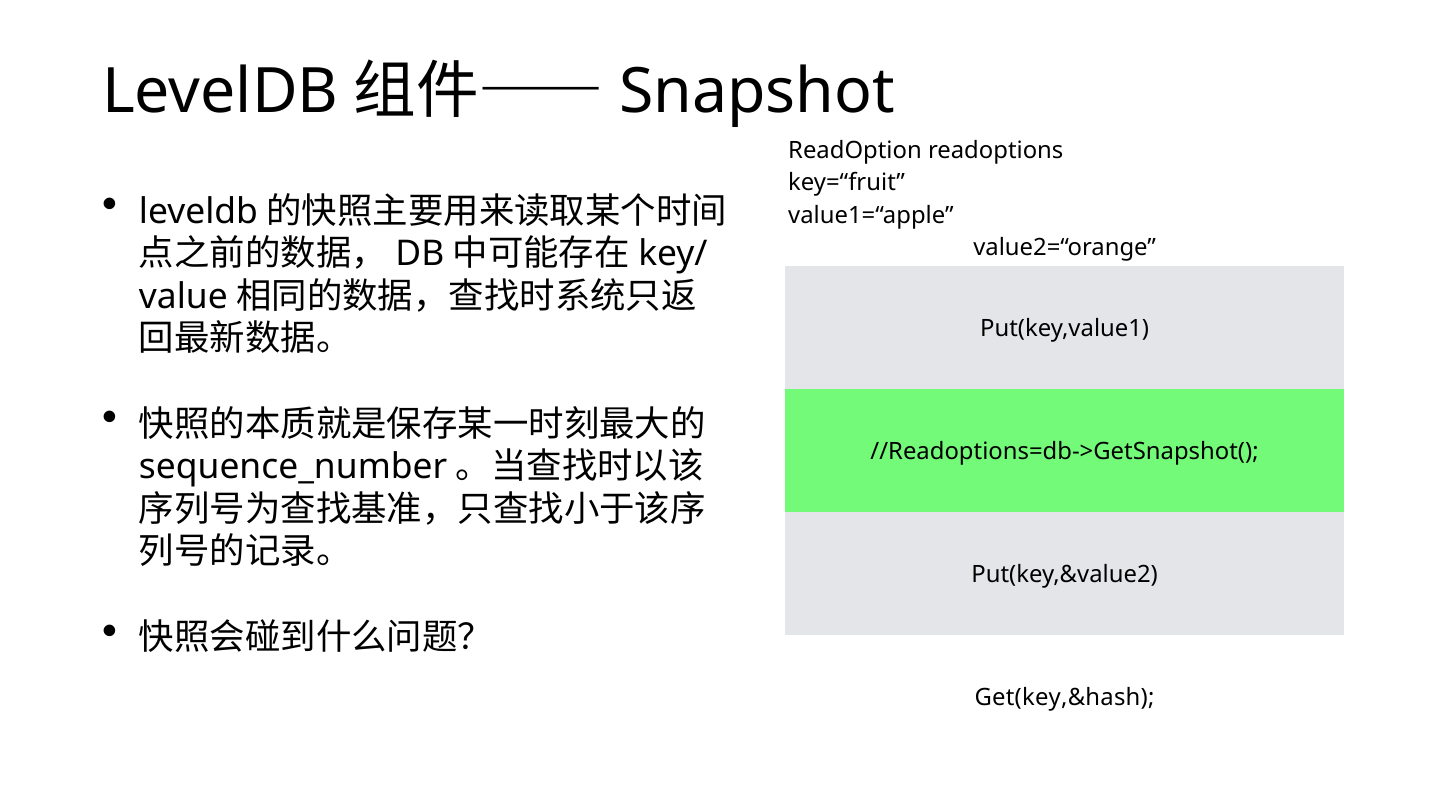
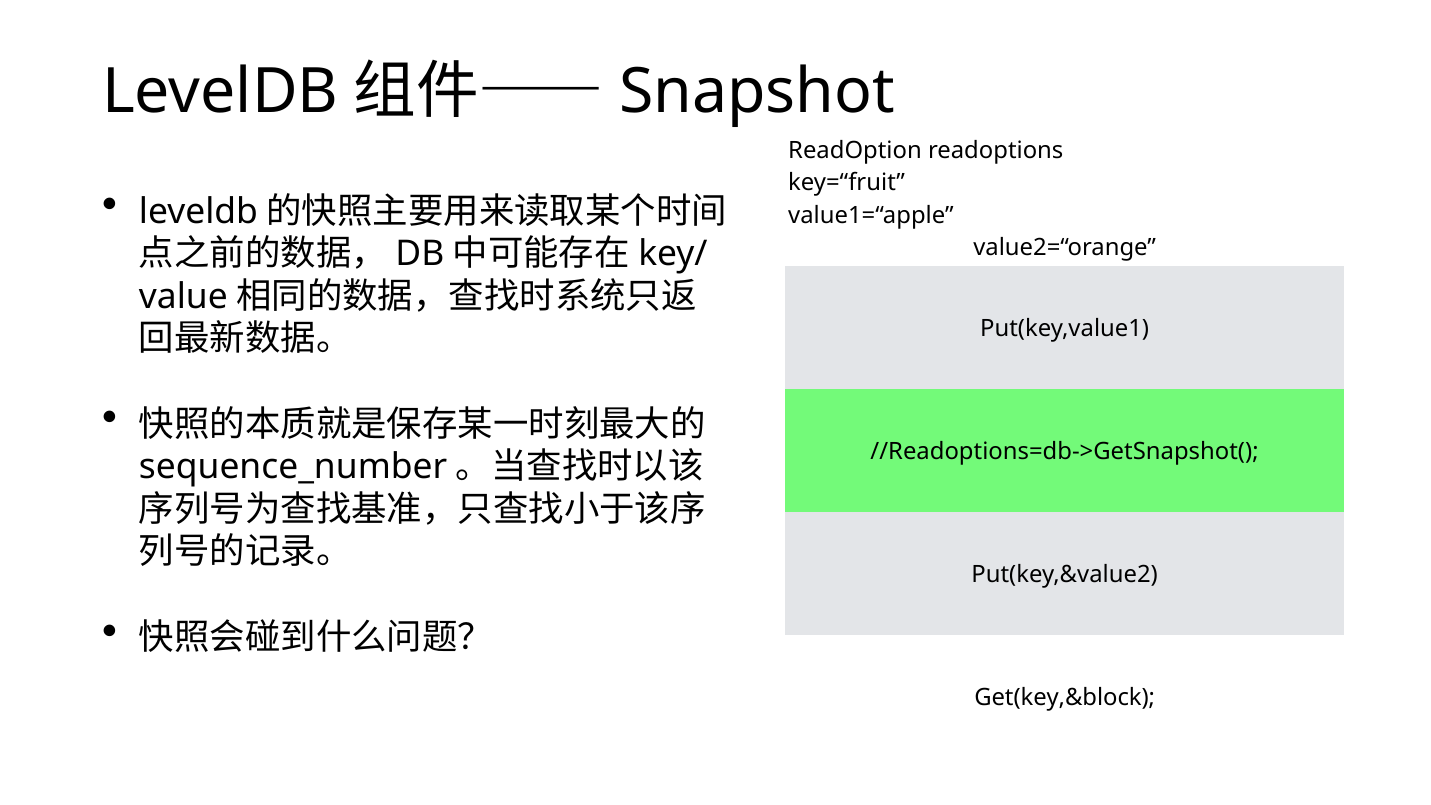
Get(key,&hash: Get(key,&hash -> Get(key,&block (1065, 698)
